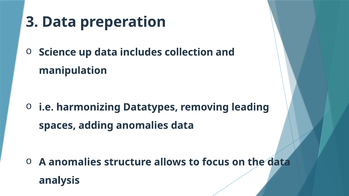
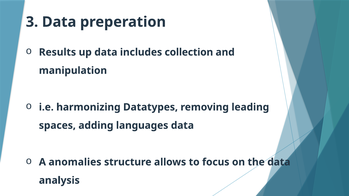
Science: Science -> Results (57, 52)
adding anomalies: anomalies -> languages (142, 126)
